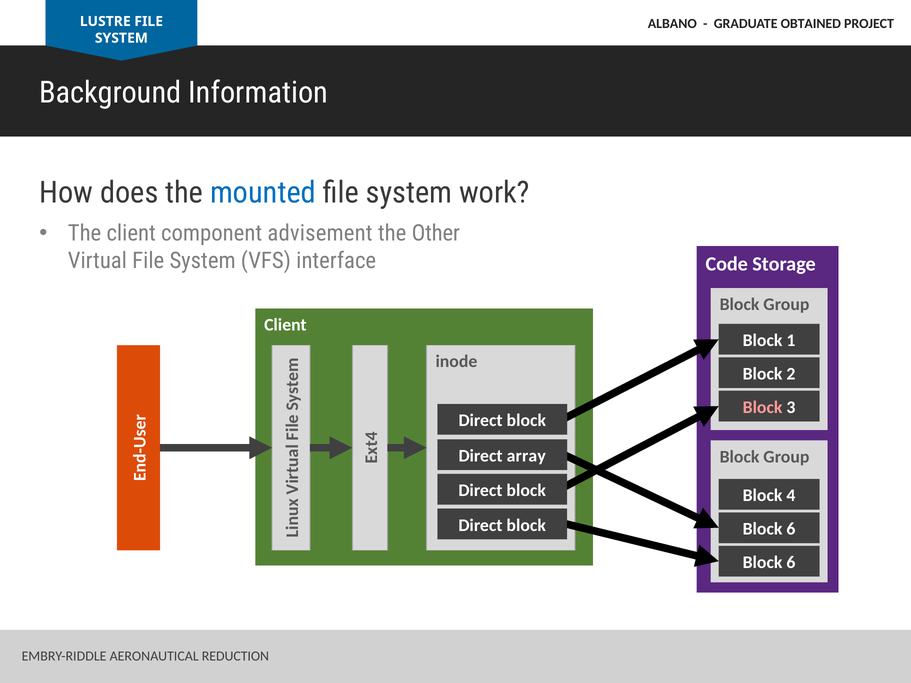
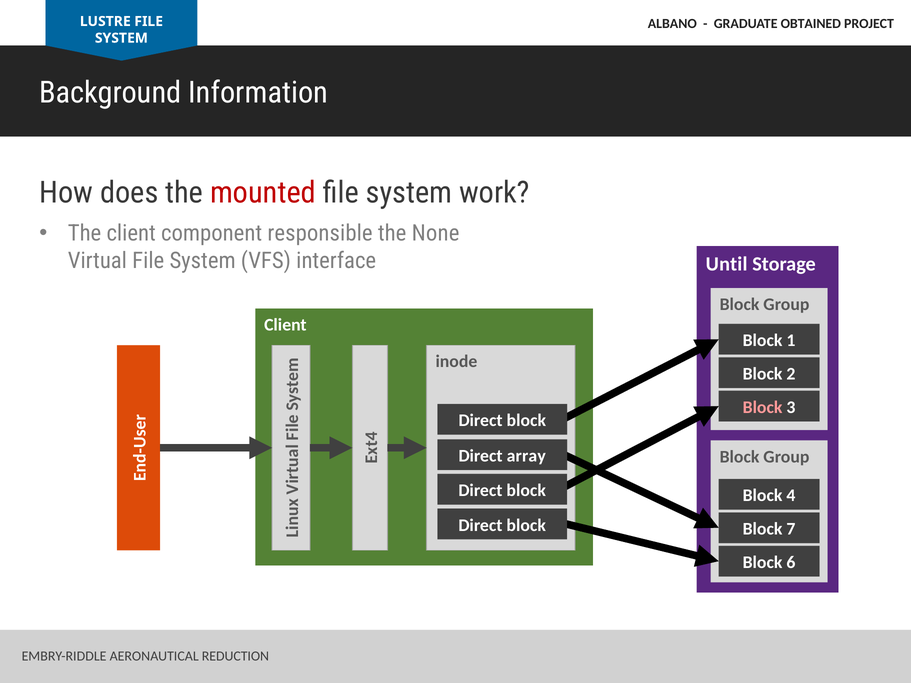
mounted colour: blue -> red (263, 193)
advisement: advisement -> responsible (320, 234)
Other: Other -> None (436, 234)
Code: Code -> Until (727, 264)
6: 6 -> 7 (791, 529)
